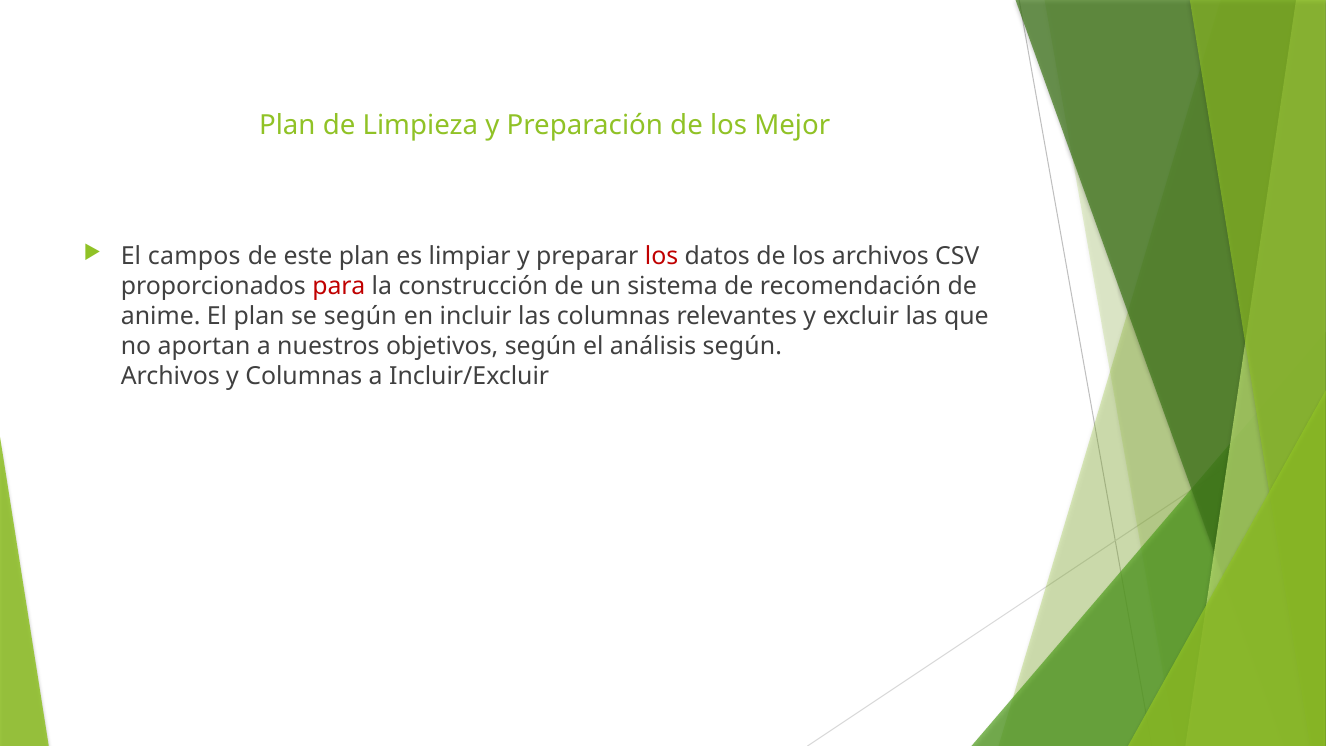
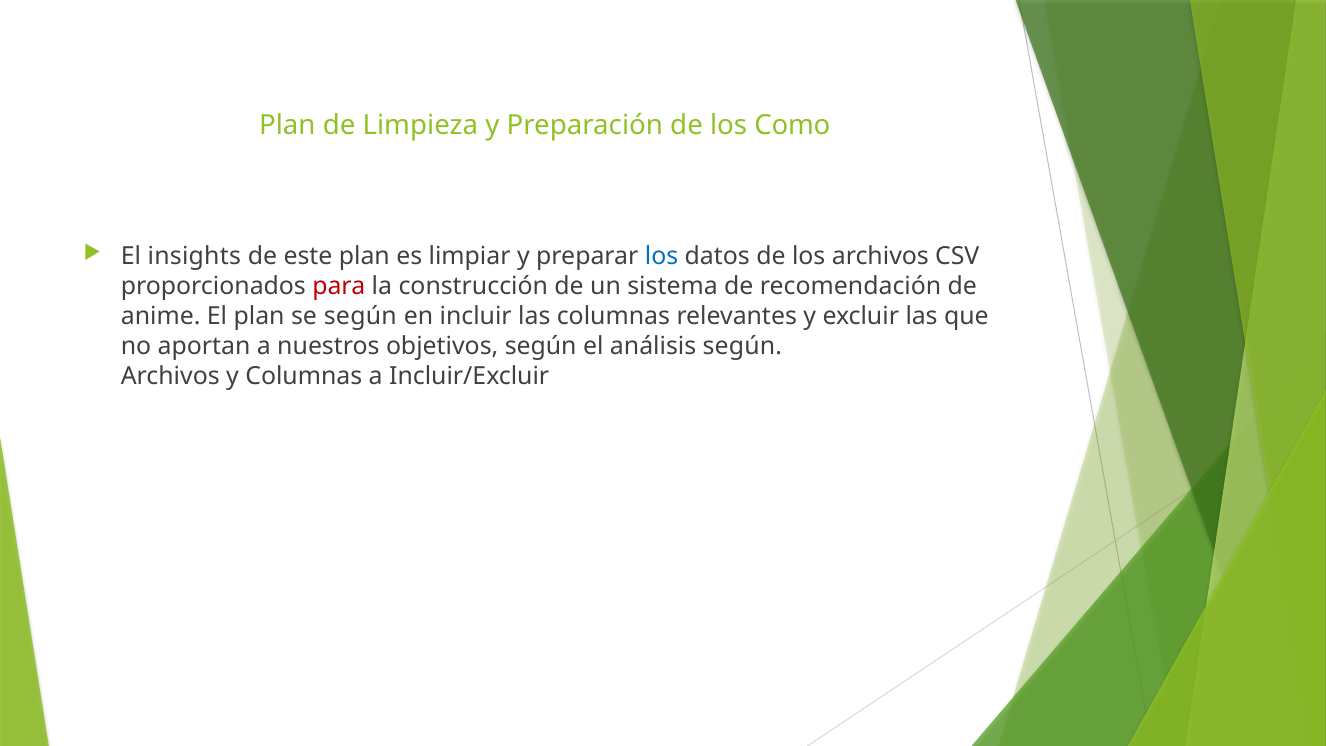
Mejor: Mejor -> Como (792, 126)
campos: campos -> insights (194, 257)
los colour: red -> blue (662, 257)
